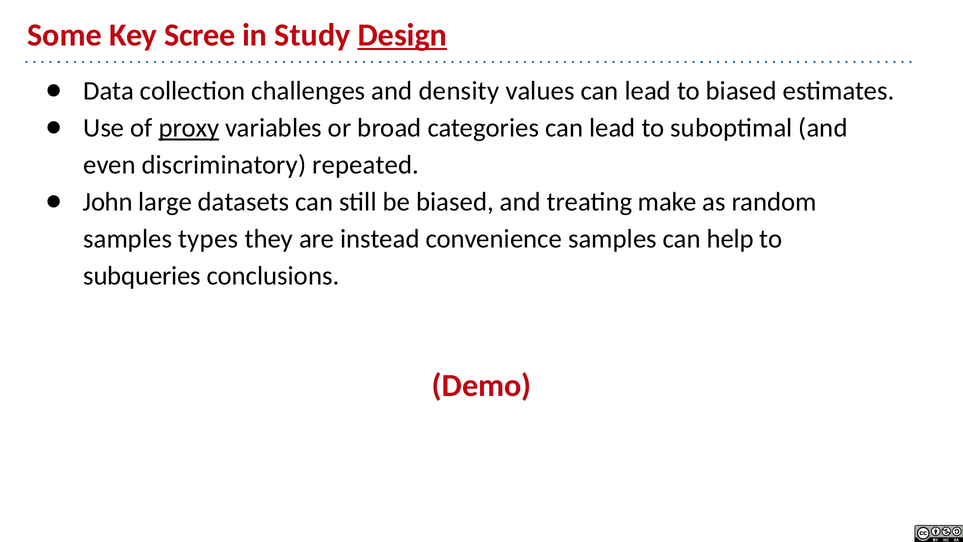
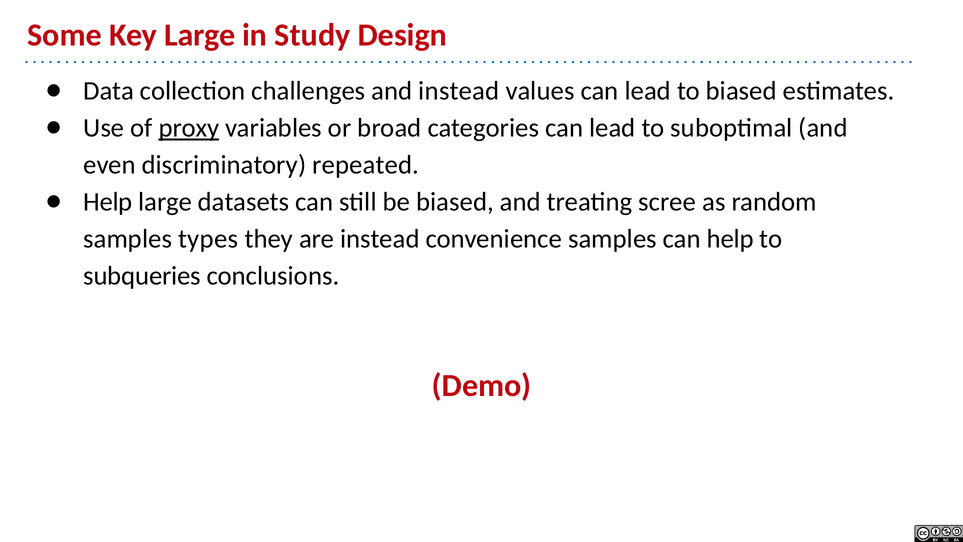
Key Scree: Scree -> Large (200, 35)
Design underline: present -> none (402, 35)
and density: density -> instead (459, 91)
John: John -> Help (108, 202)
make: make -> scree (667, 202)
